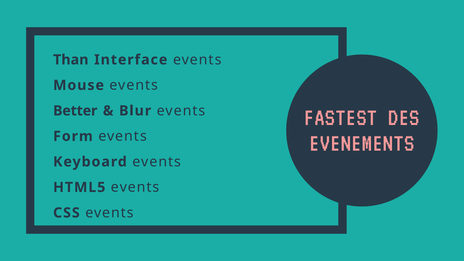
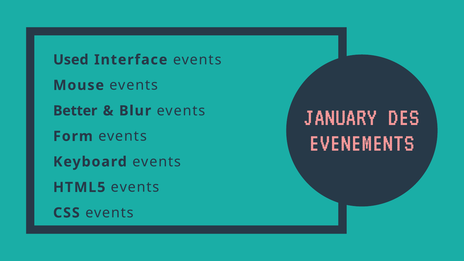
Than: Than -> Used (71, 60)
FASTEST: FASTEST -> JANUARY (341, 117)
